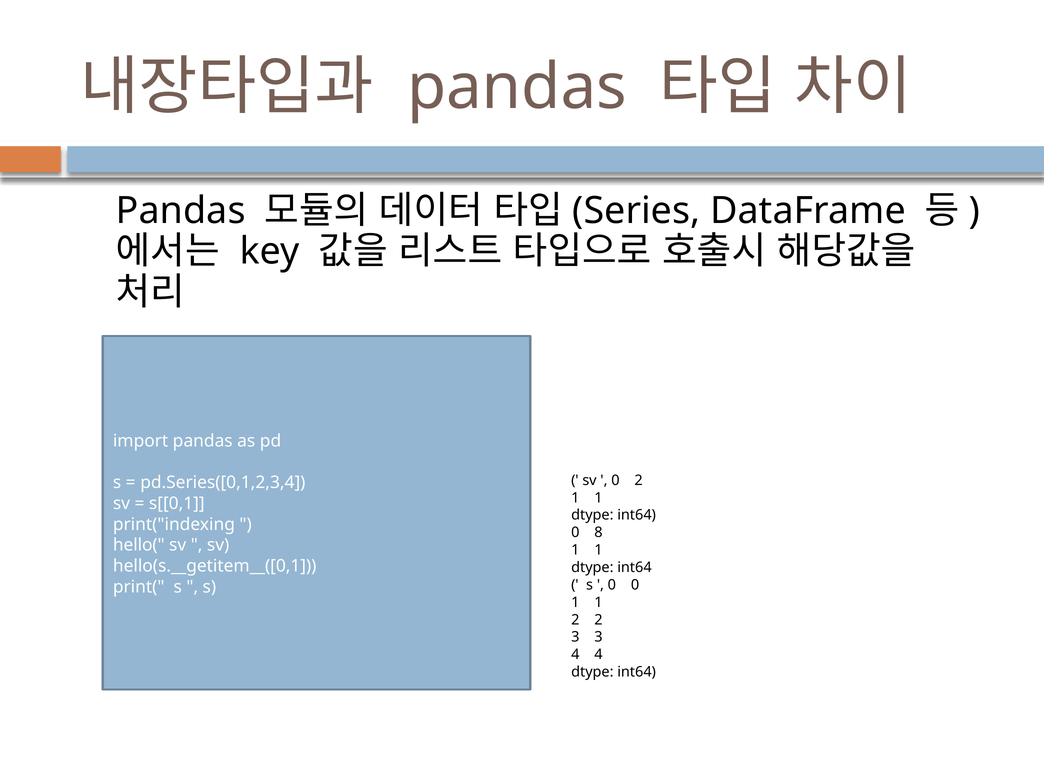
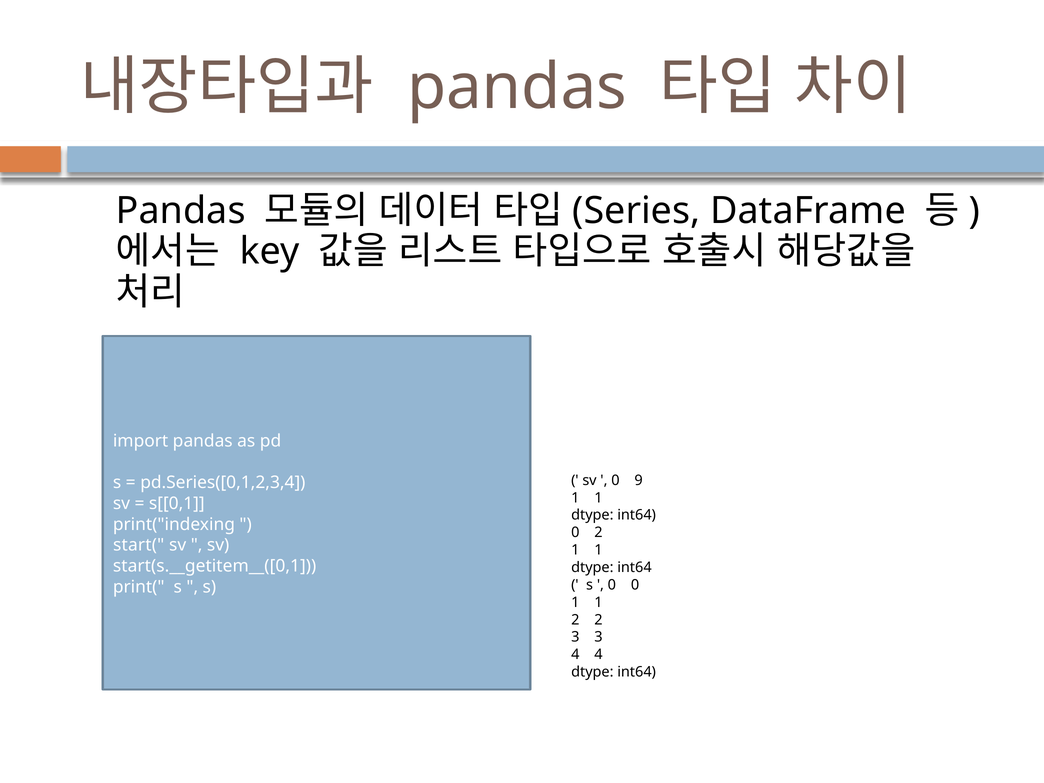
0 2: 2 -> 9 (639, 480)
0 8: 8 -> 2 (598, 533)
hello(: hello( -> start( (139, 545)
hello(s.__getitem__([0,1: hello(s.__getitem__([0,1 -> start(s.__getitem__([0,1 (215, 566)
